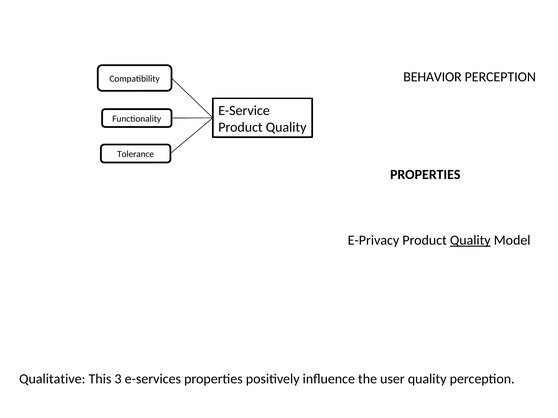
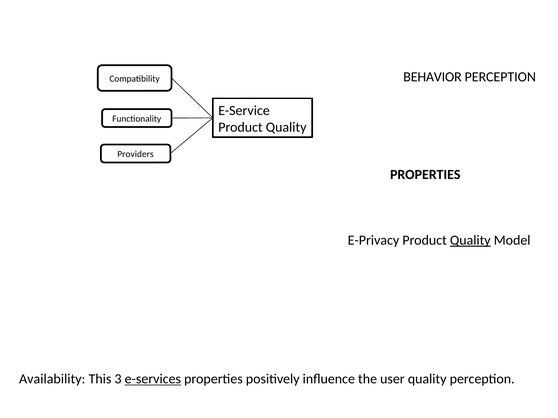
Tolerance: Tolerance -> Providers (136, 154)
Qualitative: Qualitative -> Availability (52, 379)
e-services underline: none -> present (153, 379)
